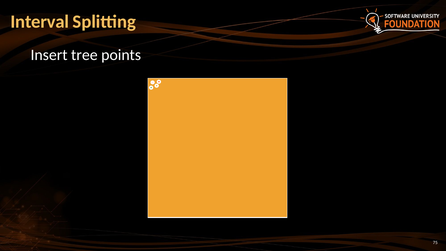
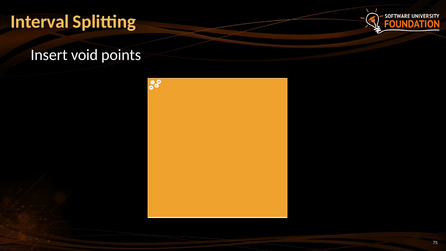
tree: tree -> void (84, 55)
